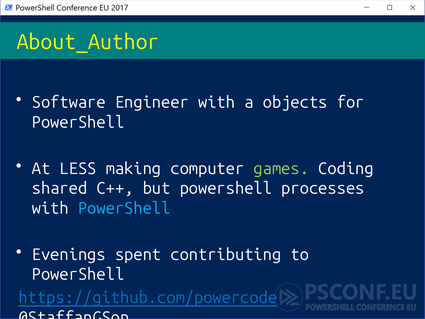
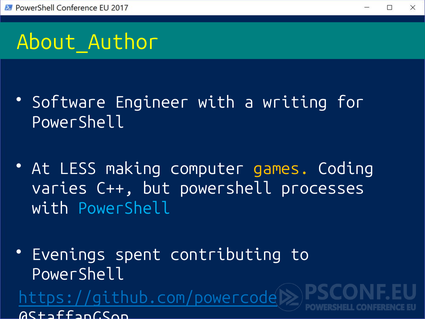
objects: objects -> writing (295, 102)
games colour: light green -> yellow (281, 168)
shared: shared -> varies (60, 188)
